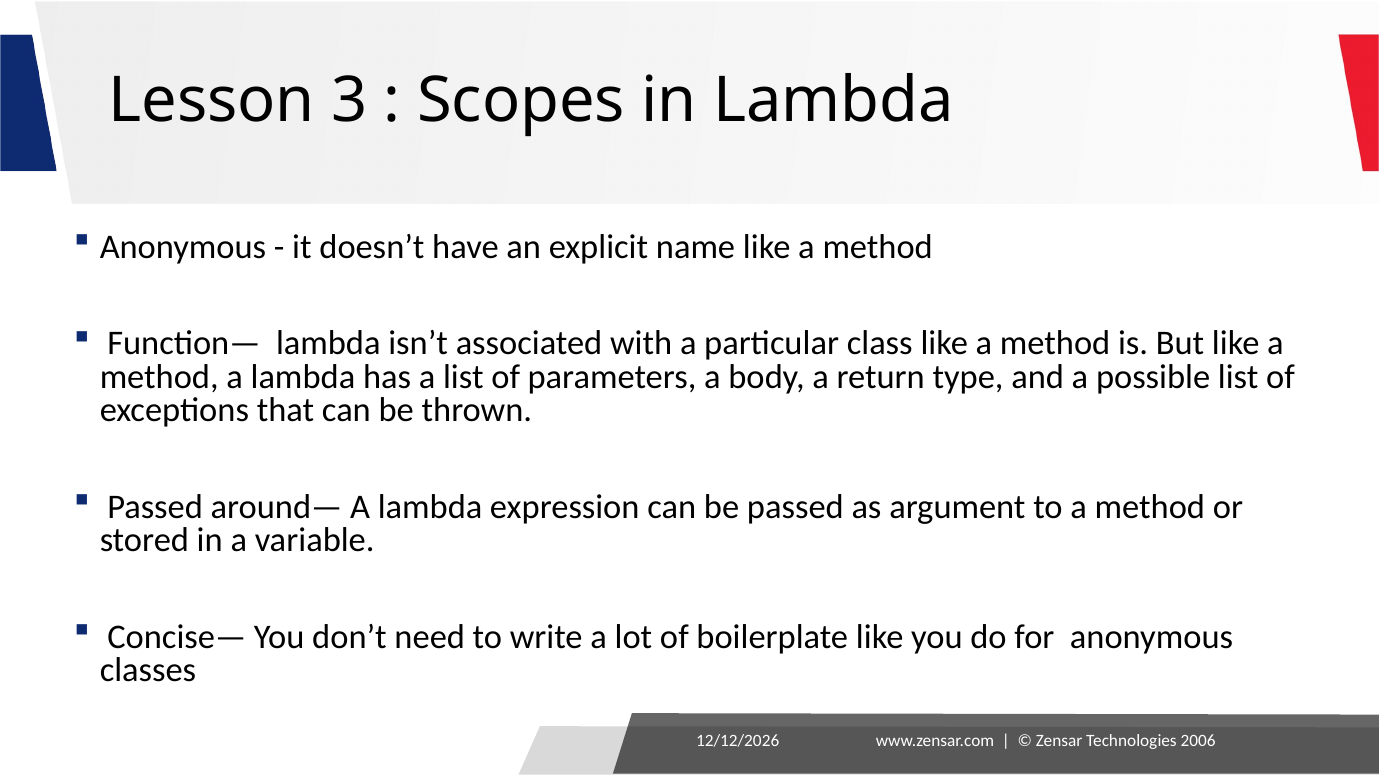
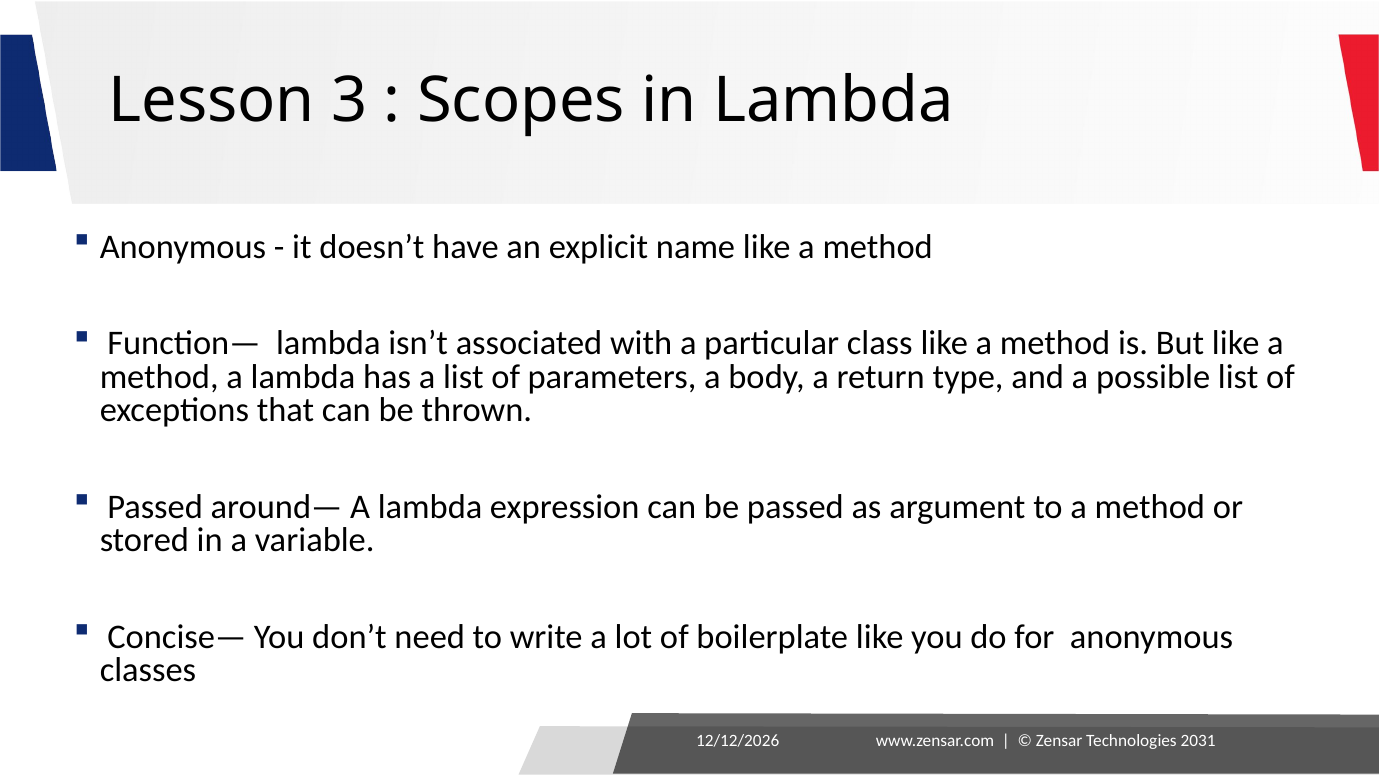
2006: 2006 -> 2031 (1198, 741)
